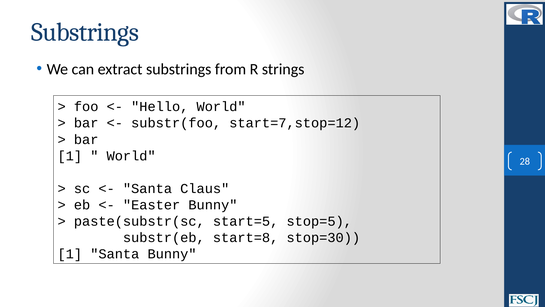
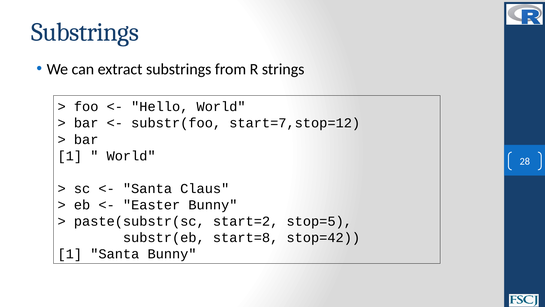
start=5: start=5 -> start=2 (246, 221)
stop=30: stop=30 -> stop=42 (323, 237)
